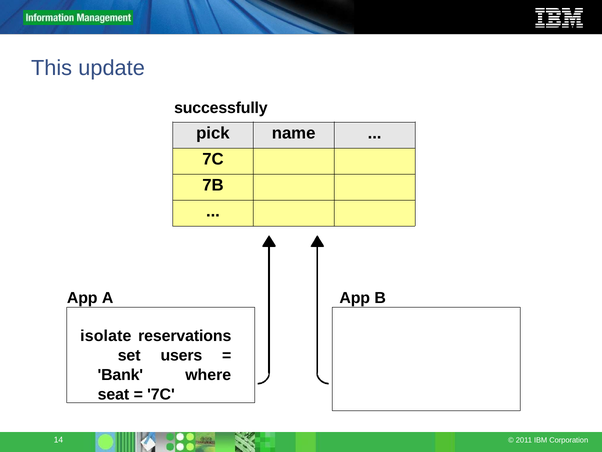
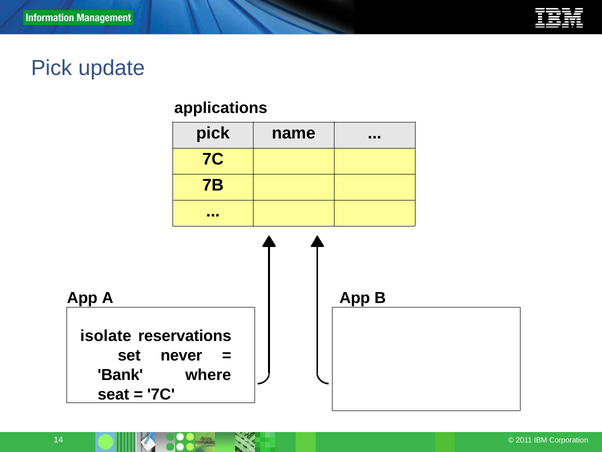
This: This -> Pick (52, 68)
successfully: successfully -> applications (221, 108)
users: users -> never (181, 355)
